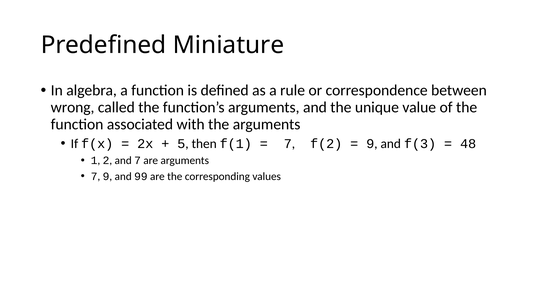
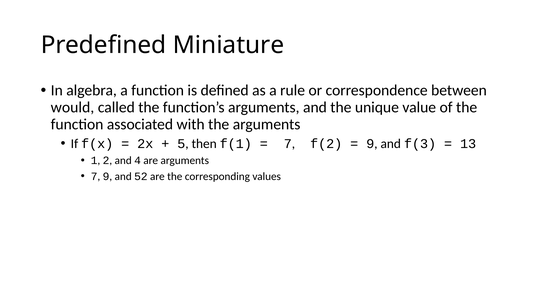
wrong: wrong -> would (73, 107)
48: 48 -> 13 (468, 143)
and 7: 7 -> 4 (138, 160)
99: 99 -> 52 (141, 176)
